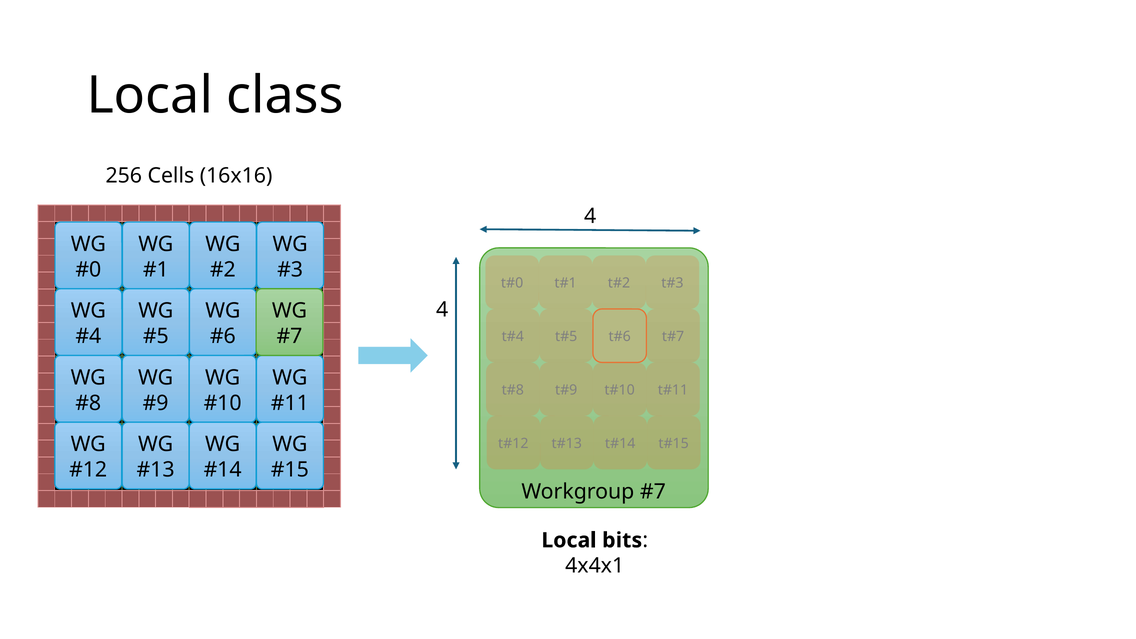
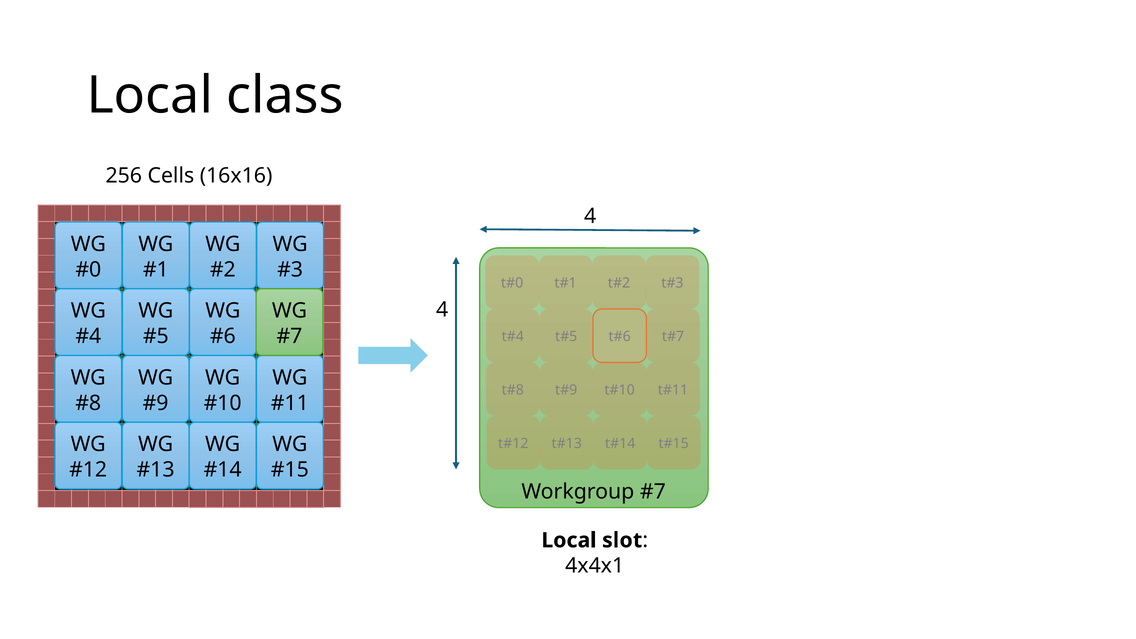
bits: bits -> slot (622, 540)
